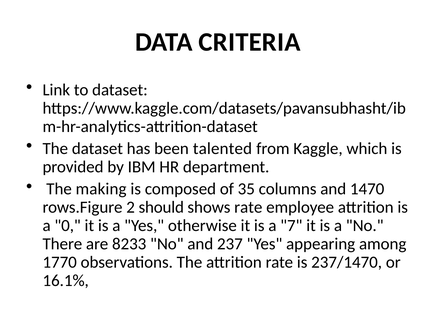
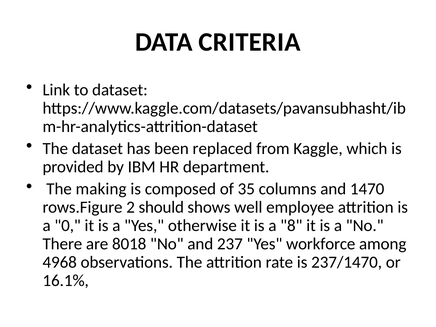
talented: talented -> replaced (223, 149)
shows rate: rate -> well (248, 207)
7: 7 -> 8 (291, 226)
8233: 8233 -> 8018 (129, 244)
appearing: appearing -> workforce (321, 244)
1770: 1770 -> 4968 (60, 262)
